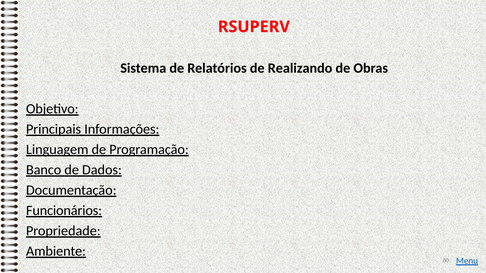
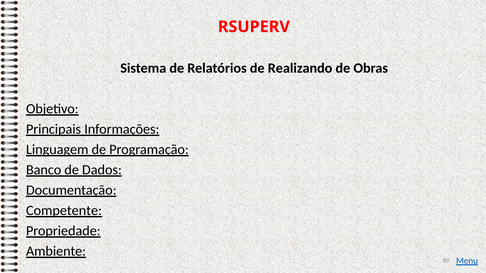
Funcionários: Funcionários -> Competente (64, 211)
